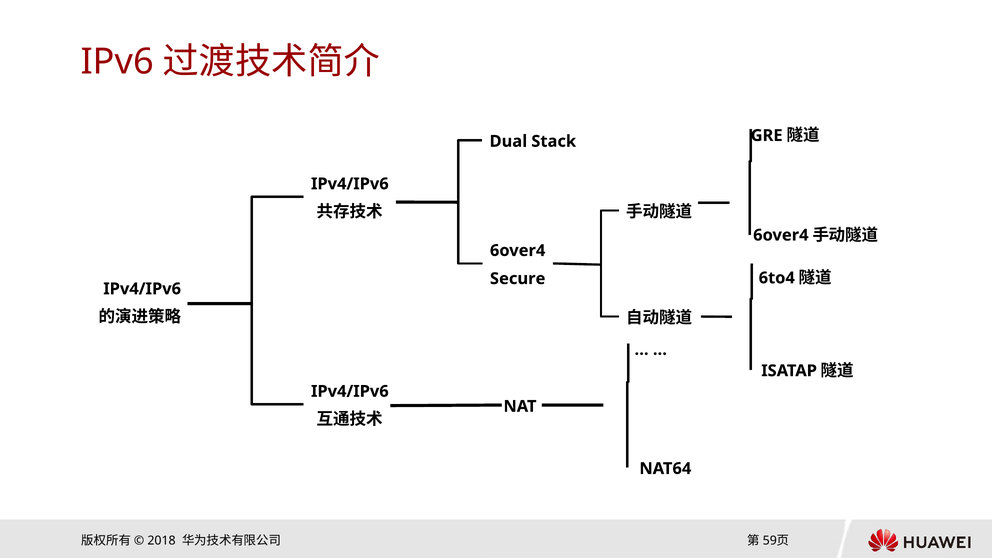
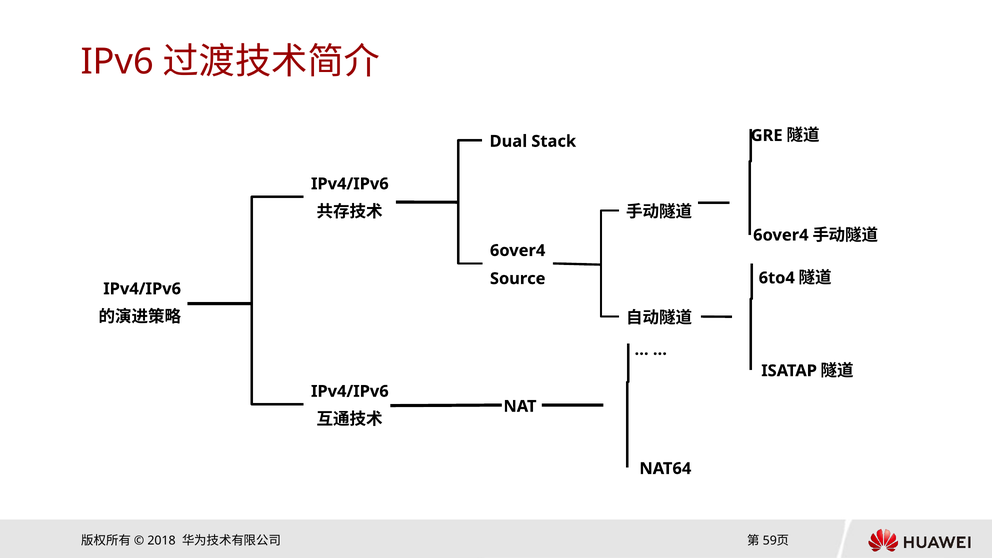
Secure: Secure -> Source (518, 279)
